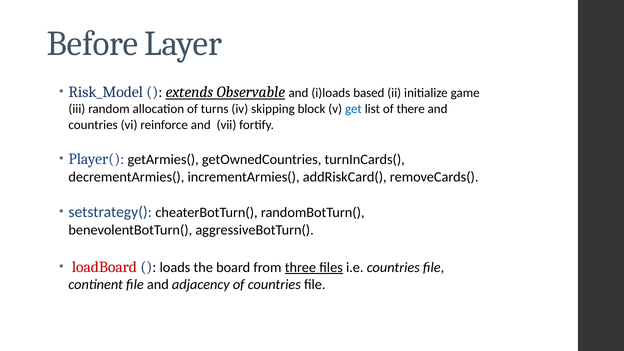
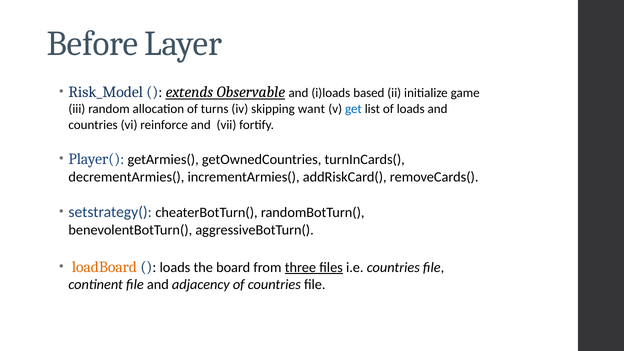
block: block -> want (311, 109)
of there: there -> loads (411, 109)
loadBoard colour: red -> orange (104, 267)
